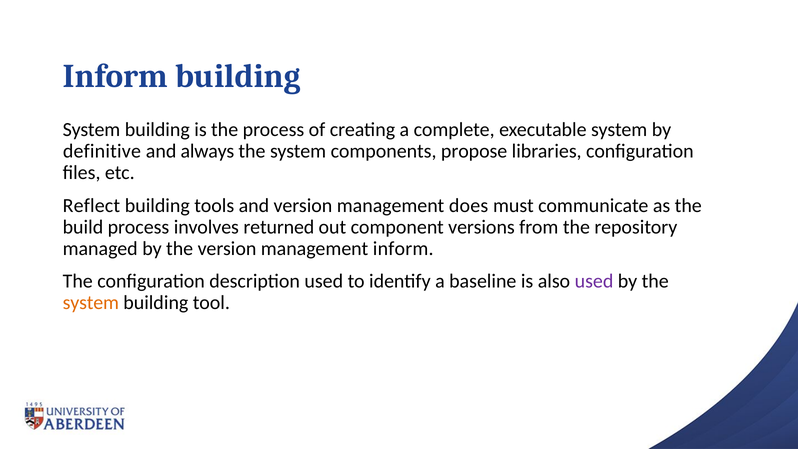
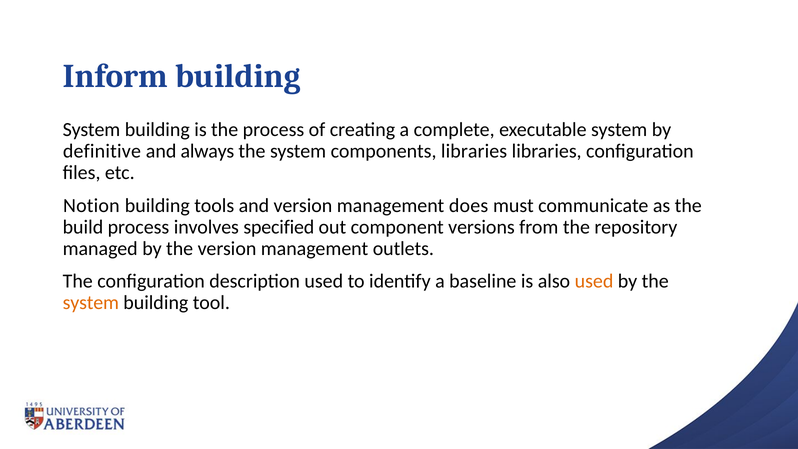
components propose: propose -> libraries (474, 151)
Reflect: Reflect -> Notion (91, 205)
returned: returned -> specified (279, 227)
management inform: inform -> outlets (403, 249)
used colour: purple -> orange (594, 281)
